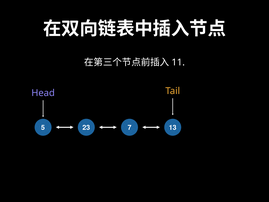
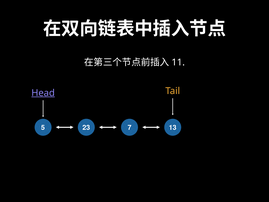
Head underline: none -> present (43, 93)
